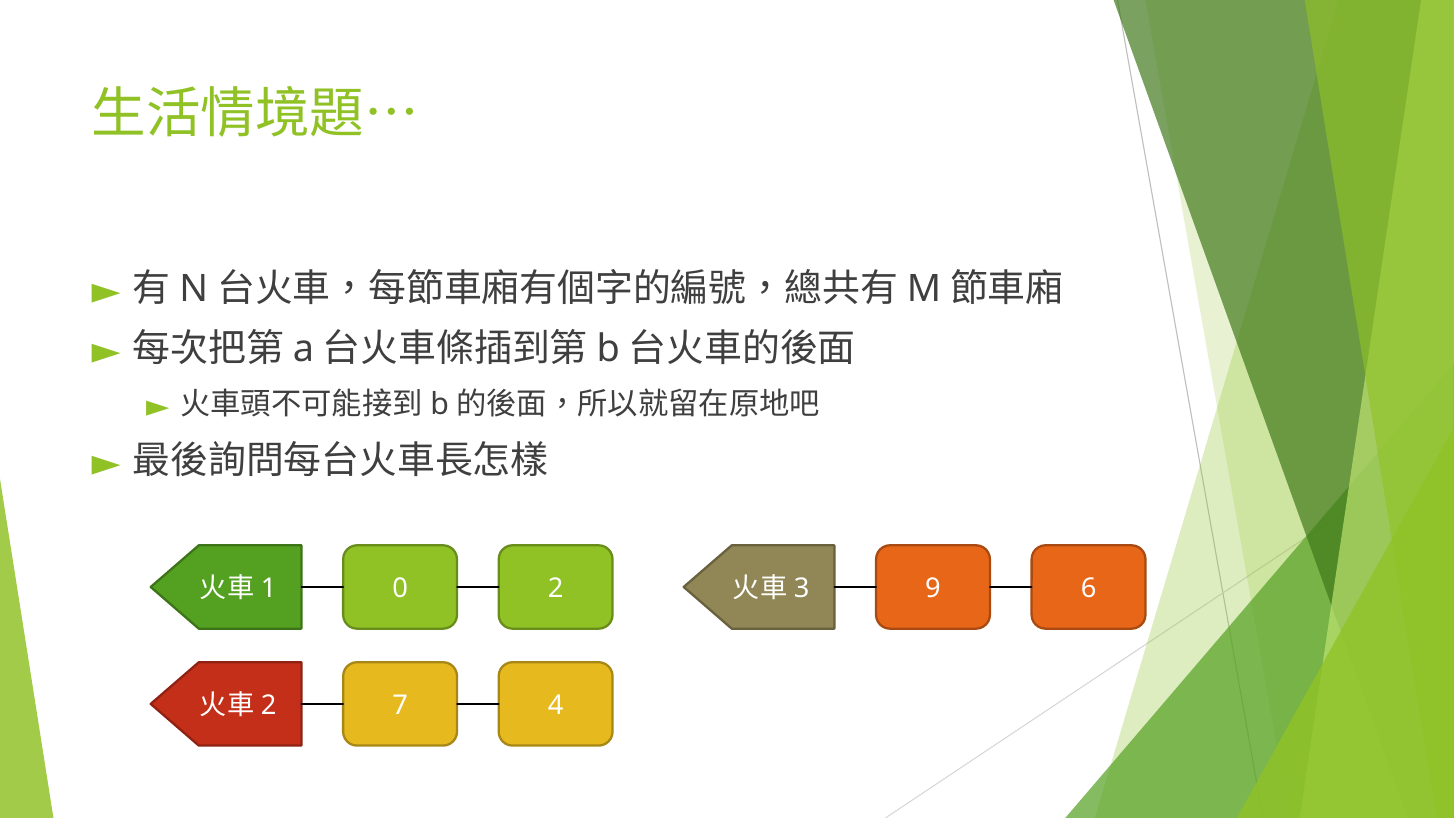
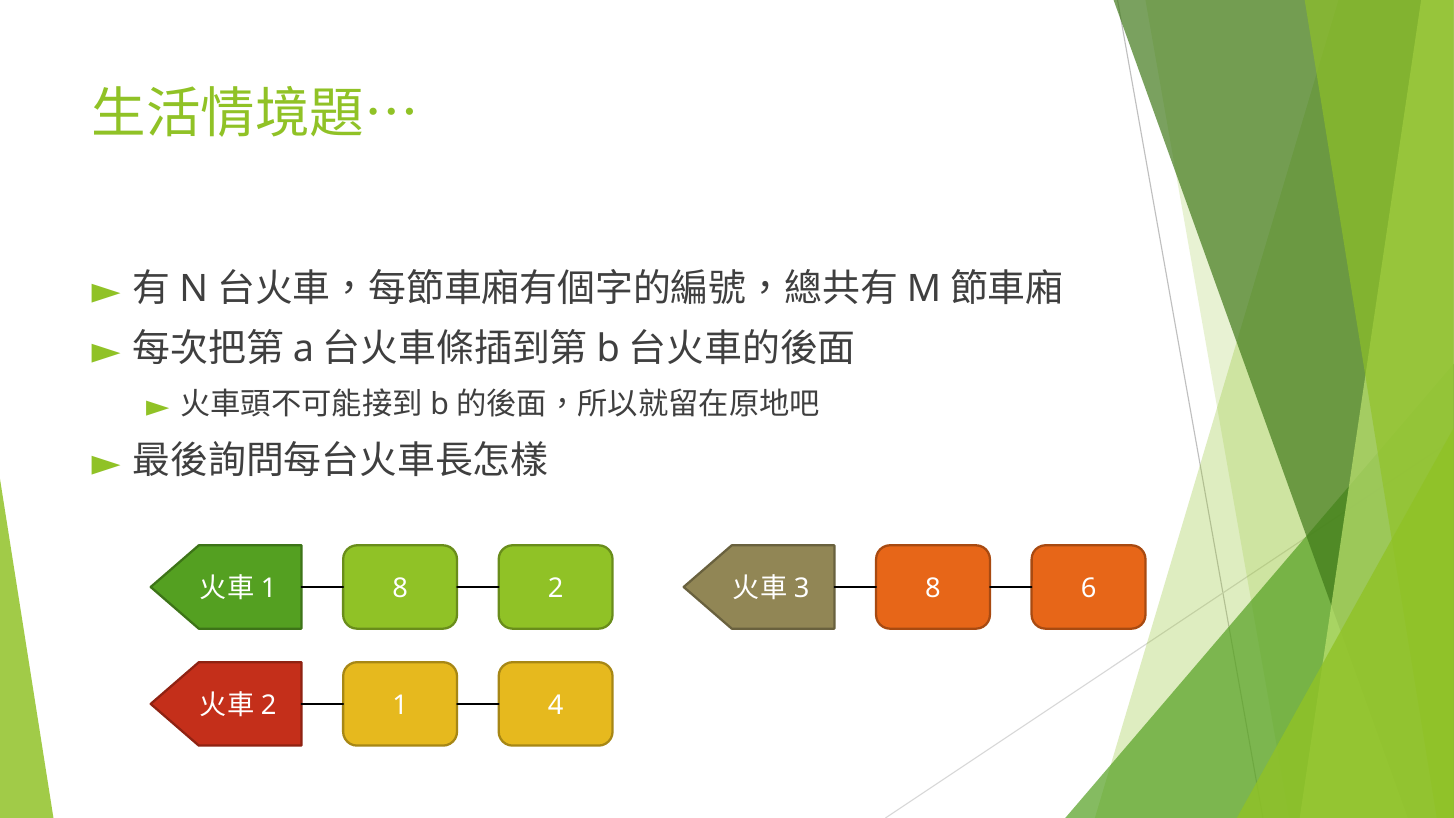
0: 0 -> 8 (400, 589)
9: 9 -> 8 (933, 589)
7: 7 -> 1 (400, 706)
